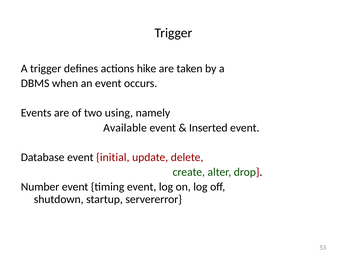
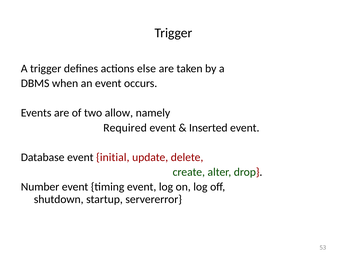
hike: hike -> else (146, 69)
using: using -> allow (119, 113)
Available: Available -> Required (125, 128)
